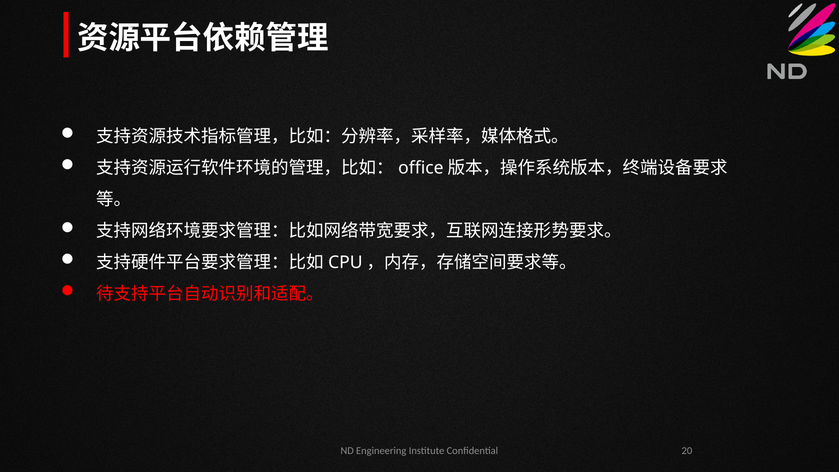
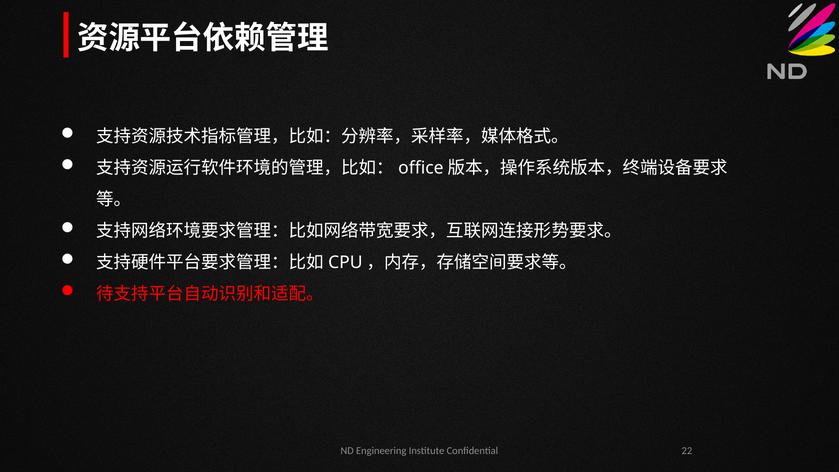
20: 20 -> 22 (687, 451)
